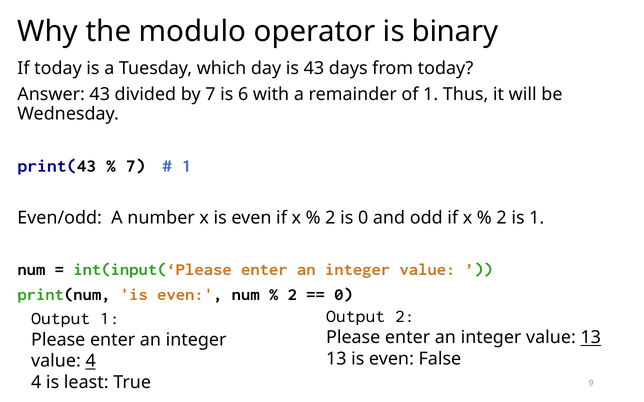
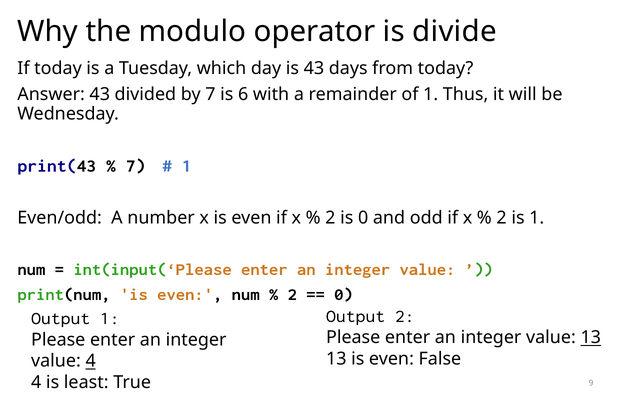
binary: binary -> divide (455, 31)
